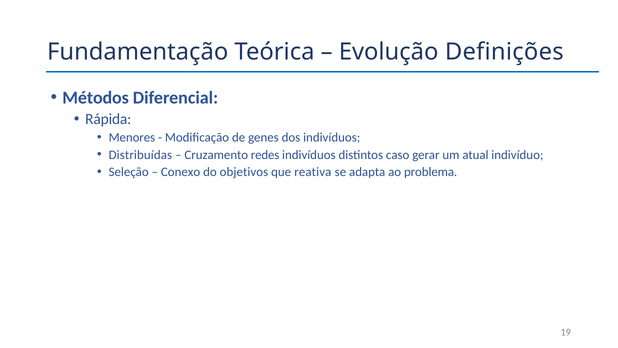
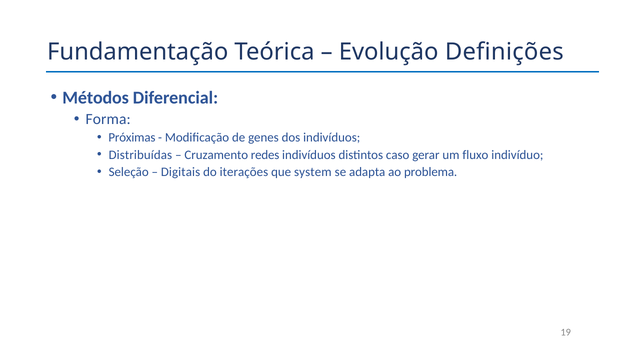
Rápida: Rápida -> Forma (108, 119)
Menores: Menores -> Próximas (132, 137)
atual: atual -> fluxo (475, 155)
Conexo: Conexo -> Digitais (181, 172)
objetivos: objetivos -> iterações (244, 172)
reativa: reativa -> system (313, 172)
